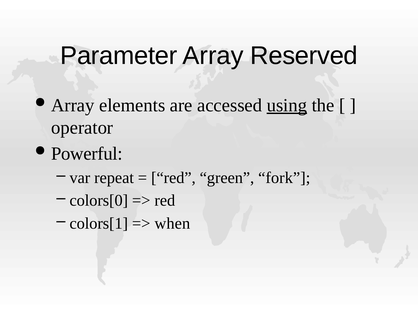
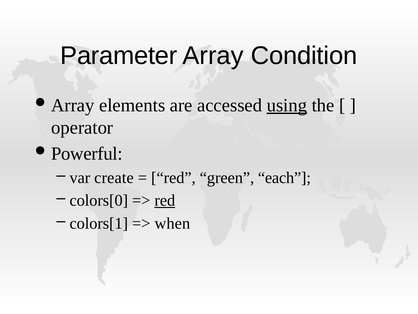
Reserved: Reserved -> Condition (304, 56)
repeat: repeat -> create (114, 177)
fork: fork -> each (284, 177)
red underline: none -> present (165, 200)
